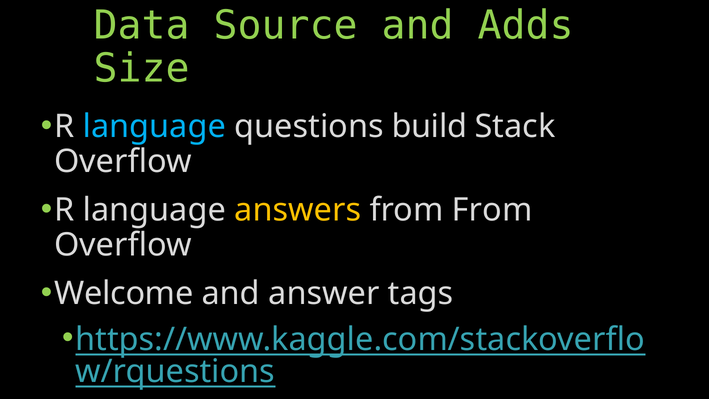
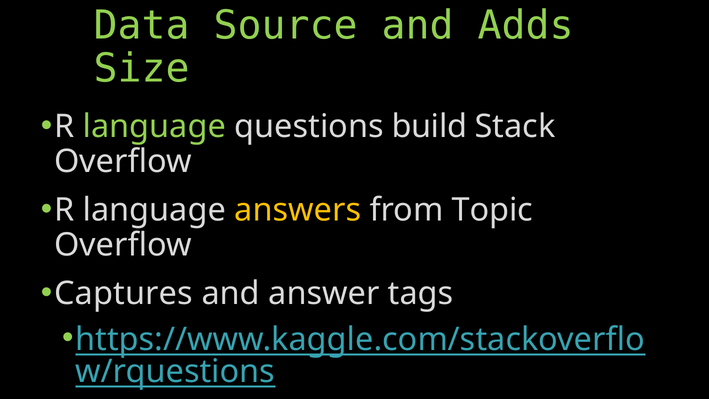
language colour: light blue -> light green (154, 126)
from From: From -> Topic (492, 210)
Welcome: Welcome -> Captures (124, 293)
